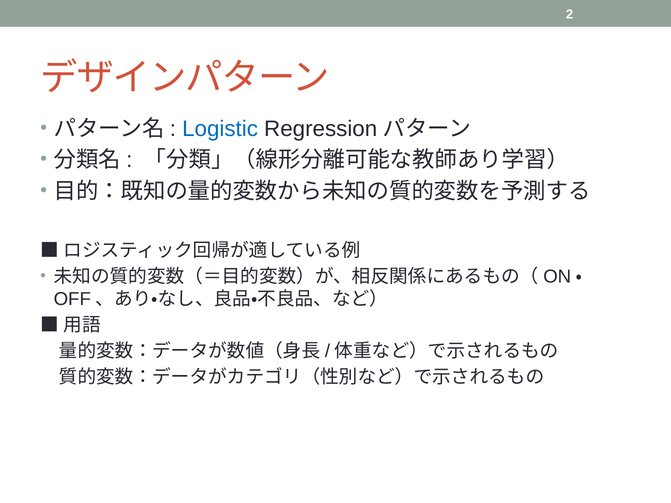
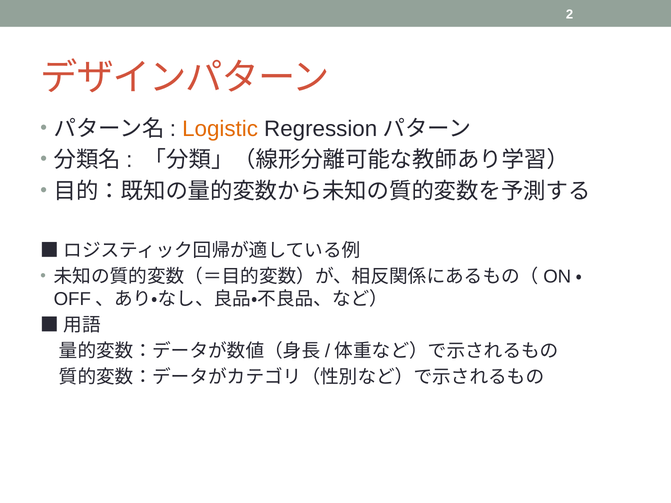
Logistic colour: blue -> orange (220, 129)
